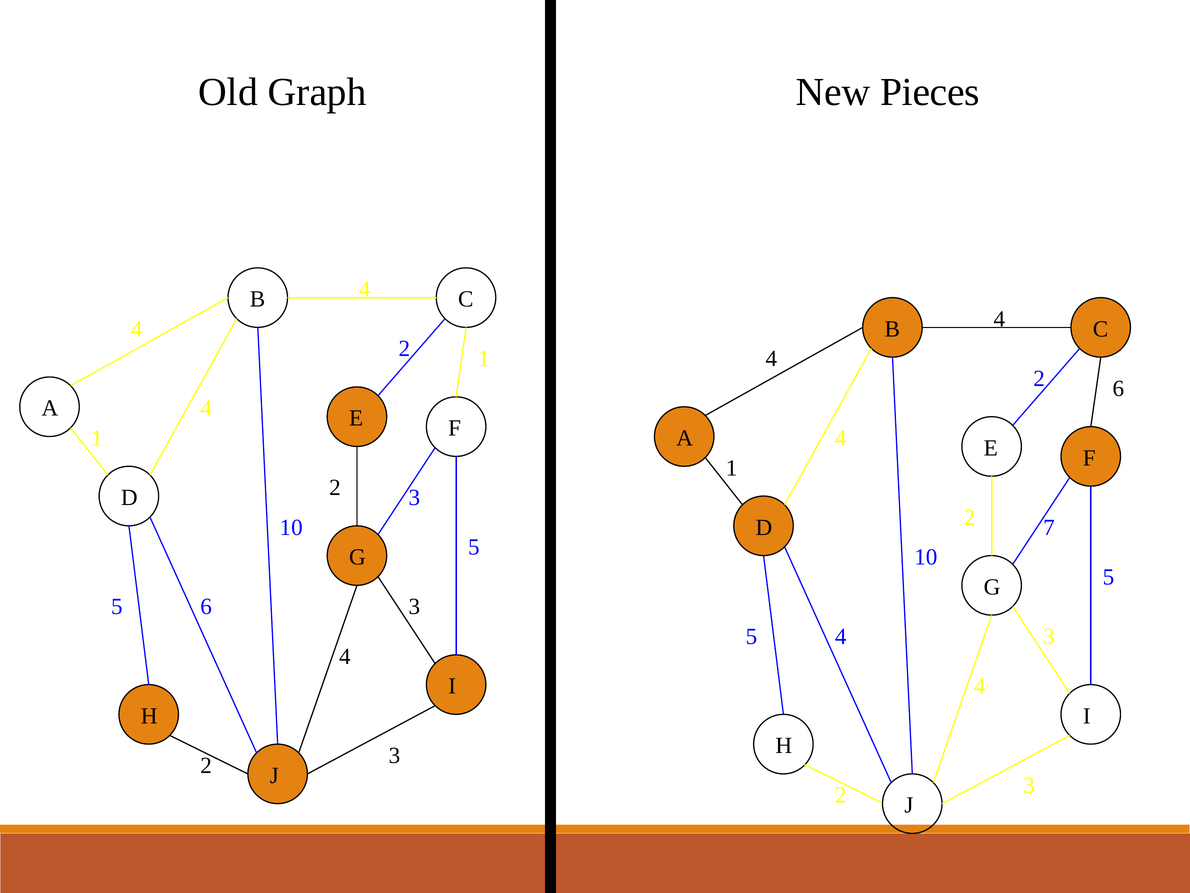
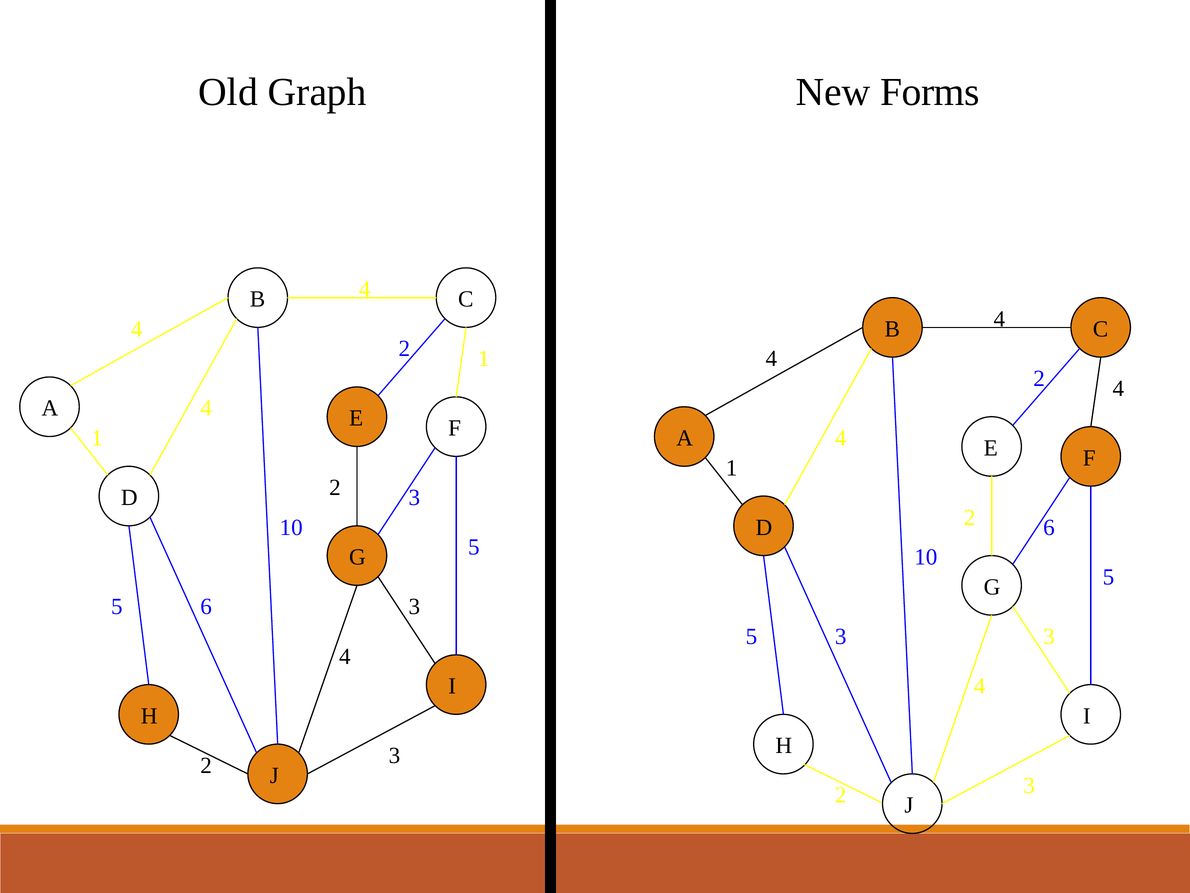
Pieces: Pieces -> Forms (930, 92)
2 6: 6 -> 4 (1118, 388)
2 7: 7 -> 6 (1049, 527)
4: 4 -> 3 (841, 636)
